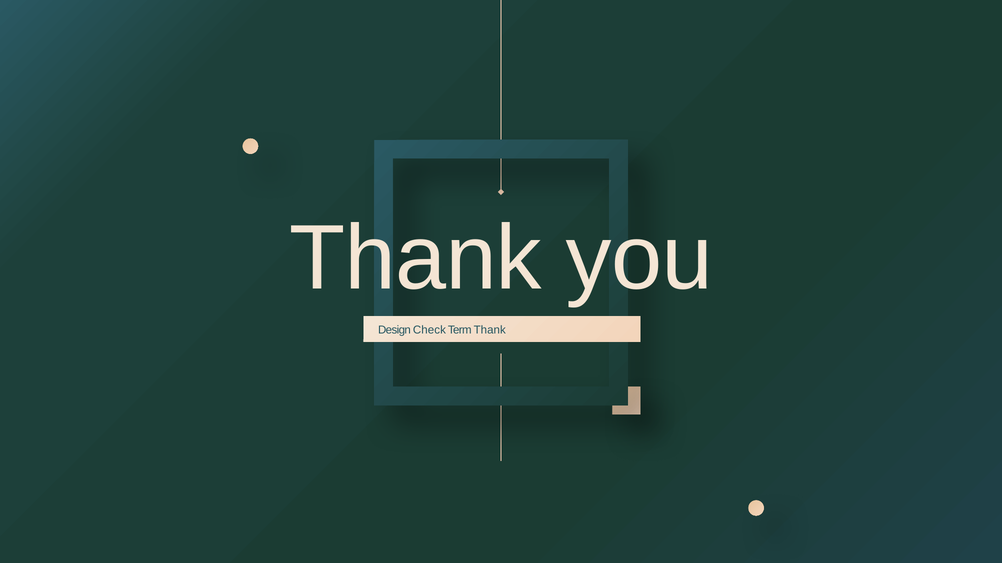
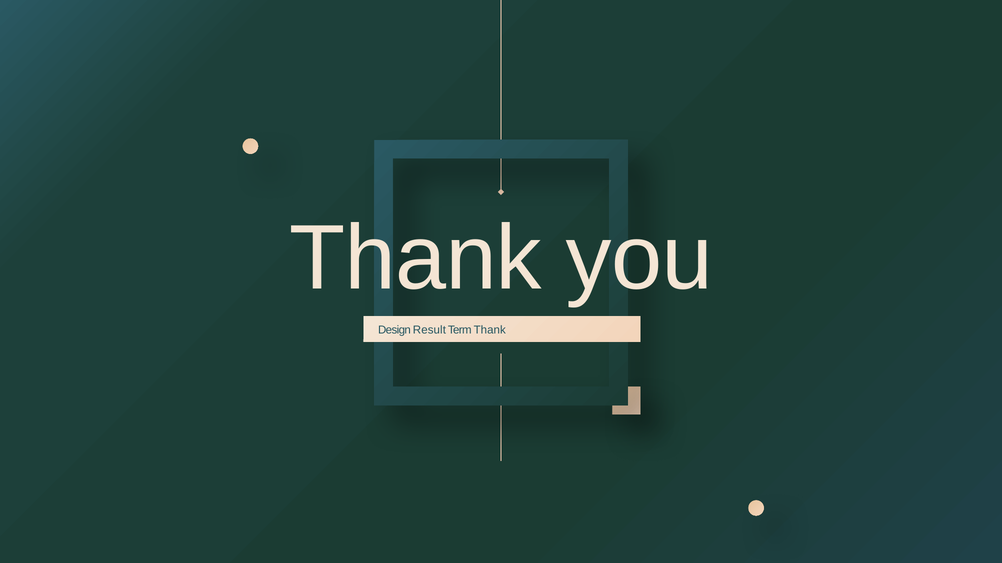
Check: Check -> Result (429, 330)
